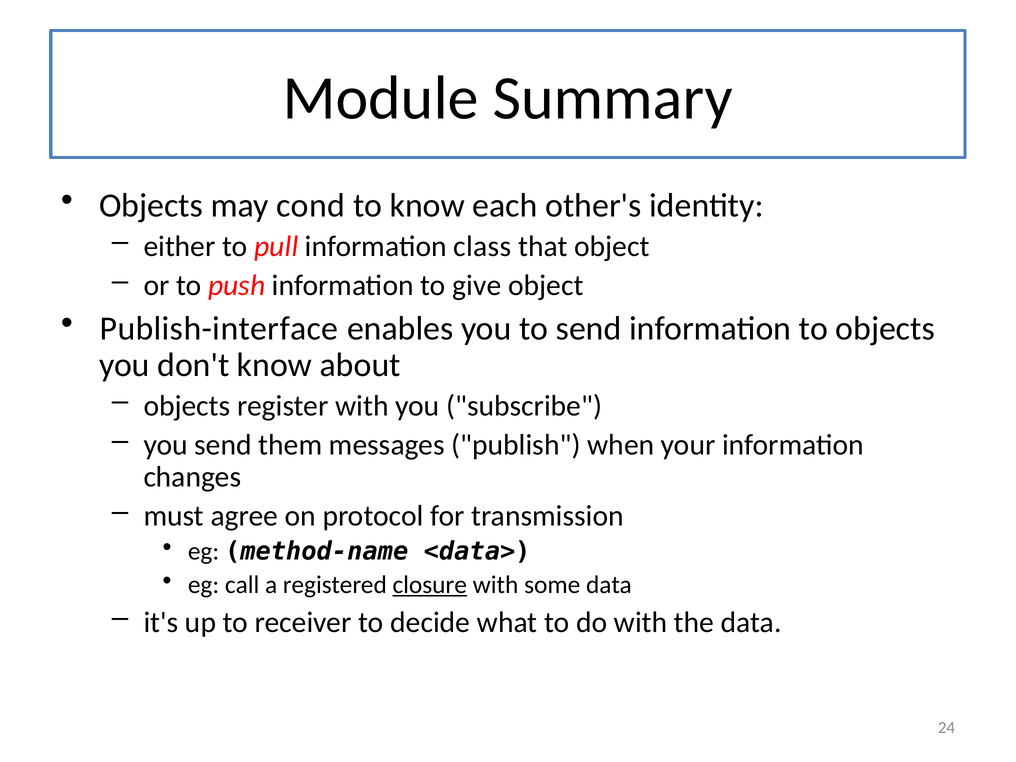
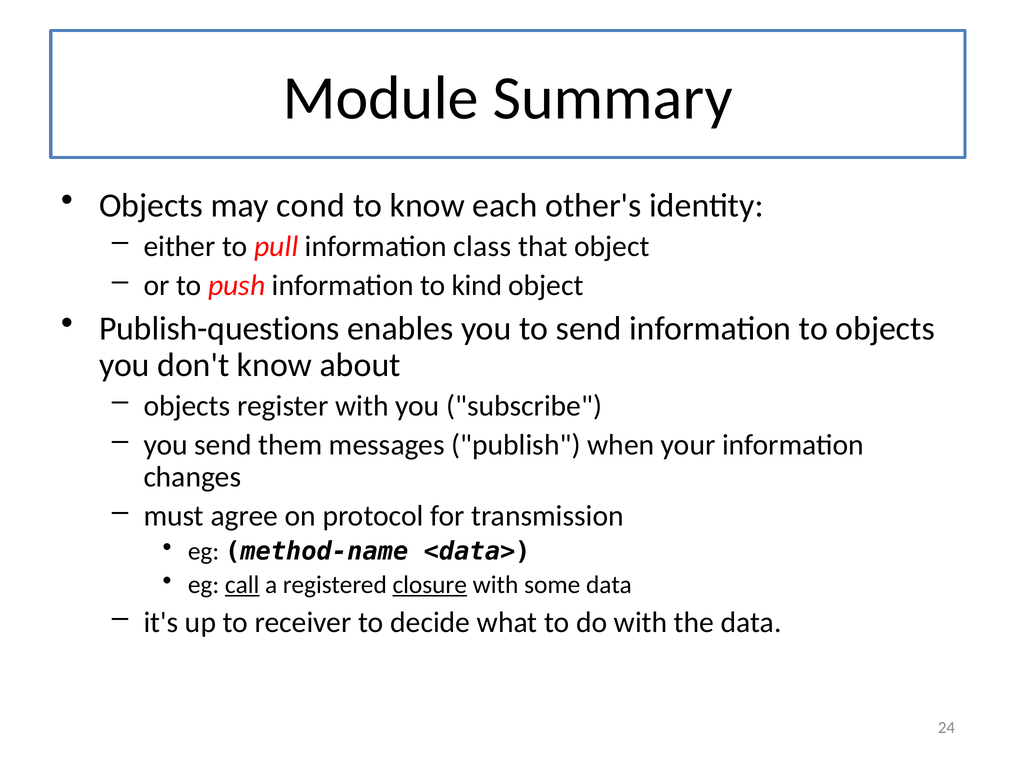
give: give -> kind (477, 286)
Publish-interface: Publish-interface -> Publish-questions (219, 328)
call underline: none -> present (242, 585)
